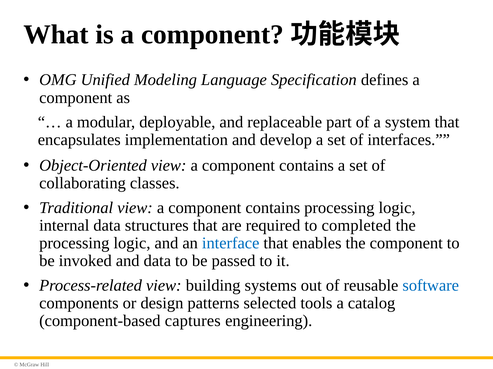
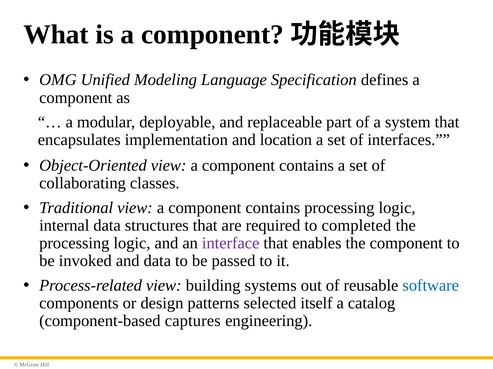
develop: develop -> location (286, 140)
interface colour: blue -> purple (231, 244)
tools: tools -> itself (317, 304)
